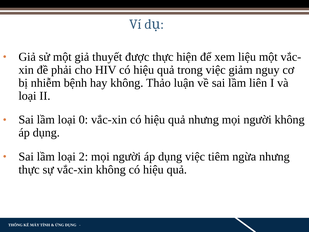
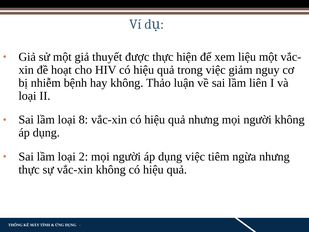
phải: phải -> hoạt (61, 70)
0: 0 -> 8 (83, 120)
